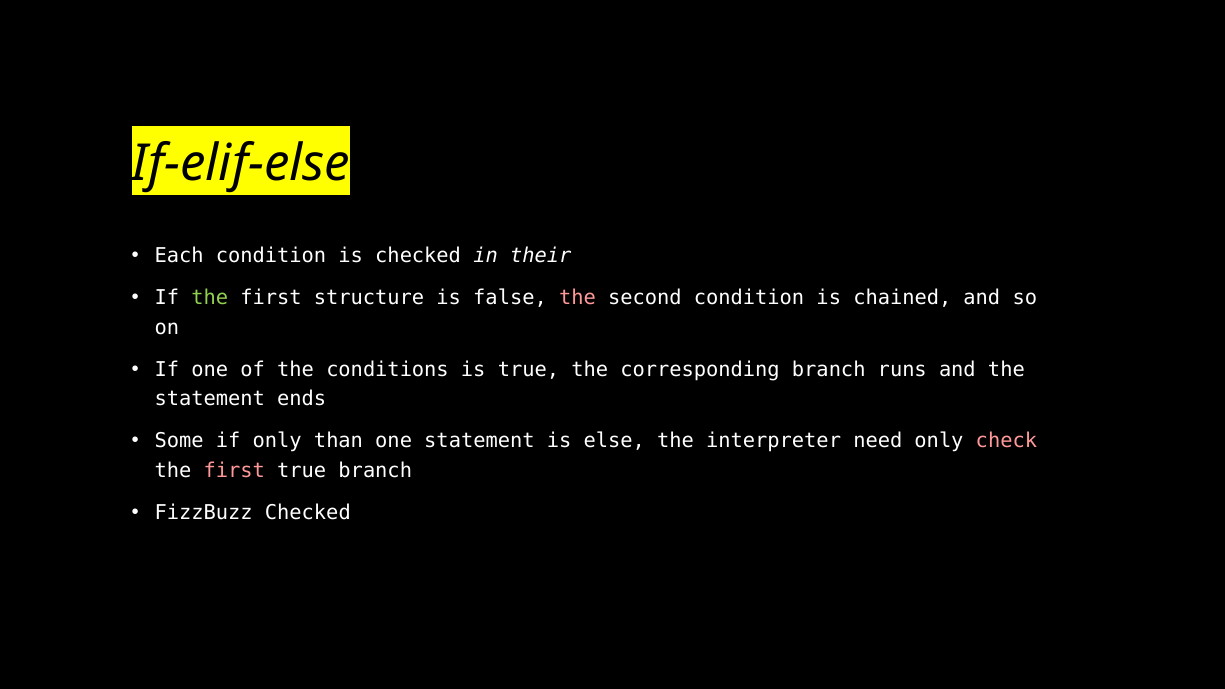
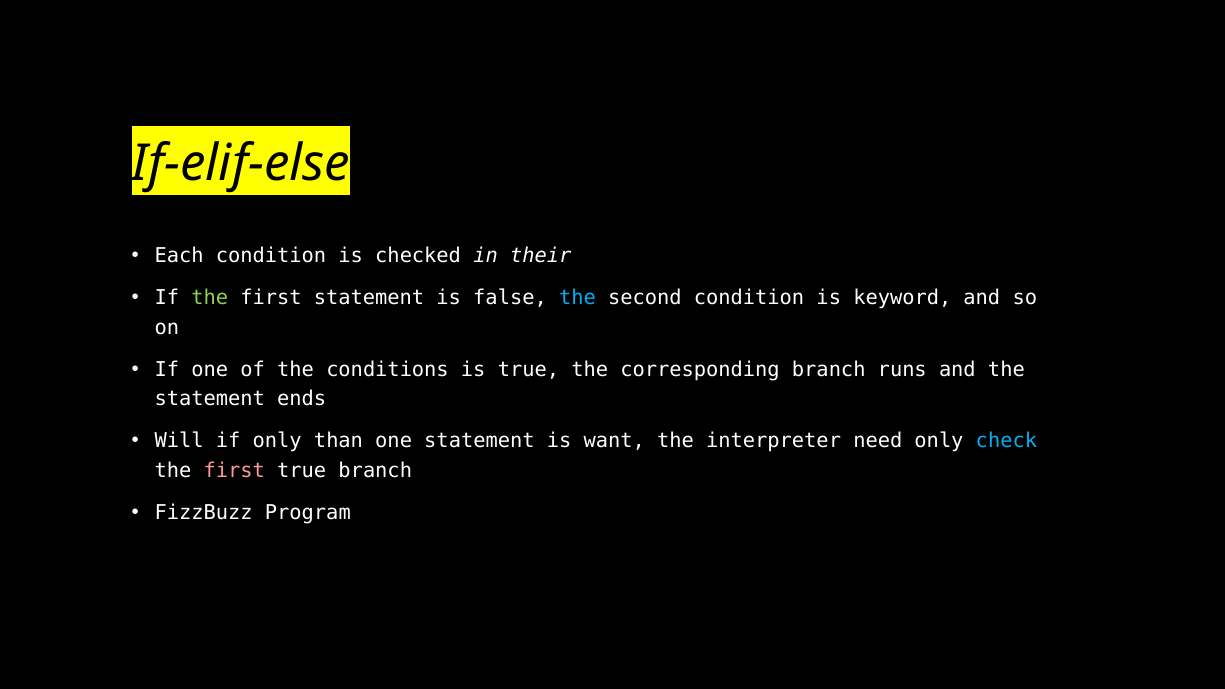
first structure: structure -> statement (369, 298)
the colour: pink -> light blue (577, 298)
chained: chained -> keyword (902, 298)
Some: Some -> Will (179, 441)
else: else -> want (614, 441)
check colour: pink -> light blue (1006, 441)
FizzBuzz Checked: Checked -> Program (308, 513)
